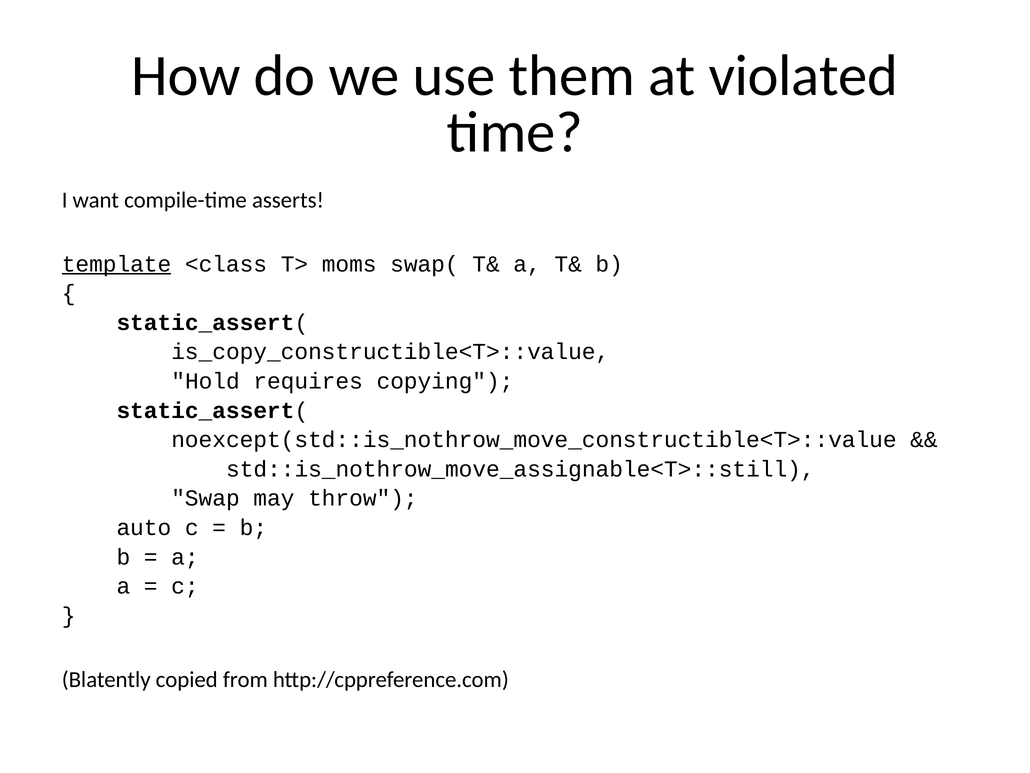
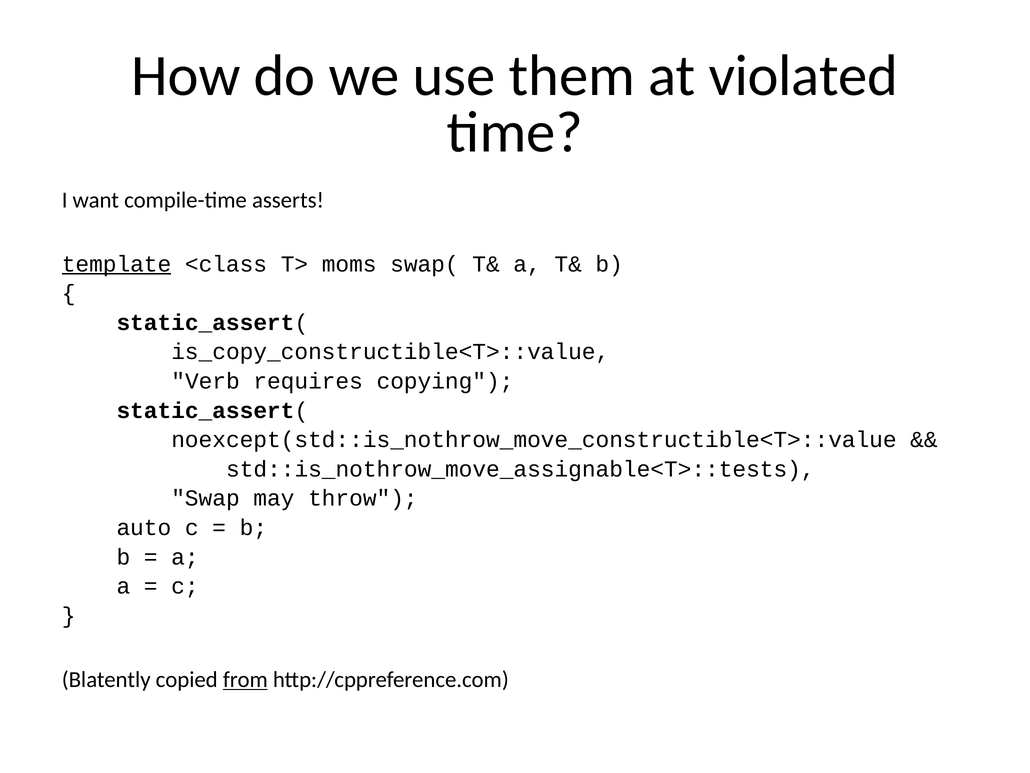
Hold: Hold -> Verb (206, 381)
std::is_nothrow_move_assignable<T>::still: std::is_nothrow_move_assignable<T>::still -> std::is_nothrow_move_assignable<T>::tests (520, 469)
from underline: none -> present (245, 679)
